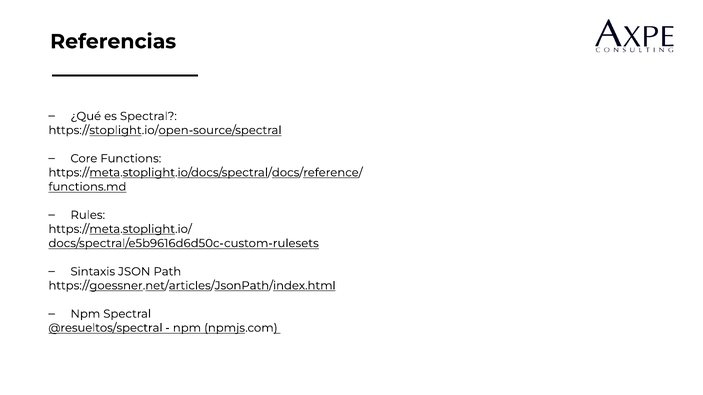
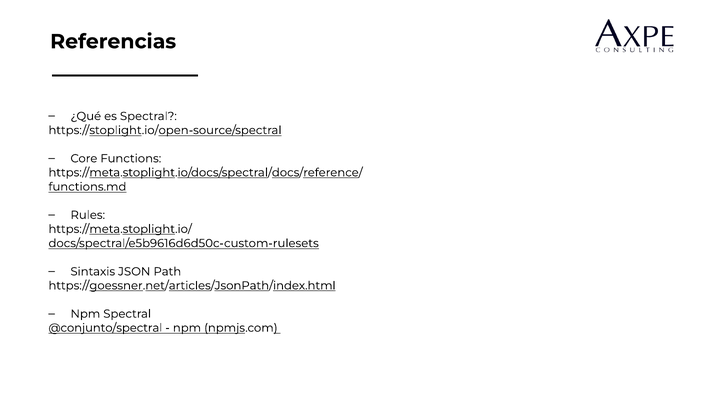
@resueltos/spectral: @resueltos/spectral -> @conjunto/spectral (105, 328)
